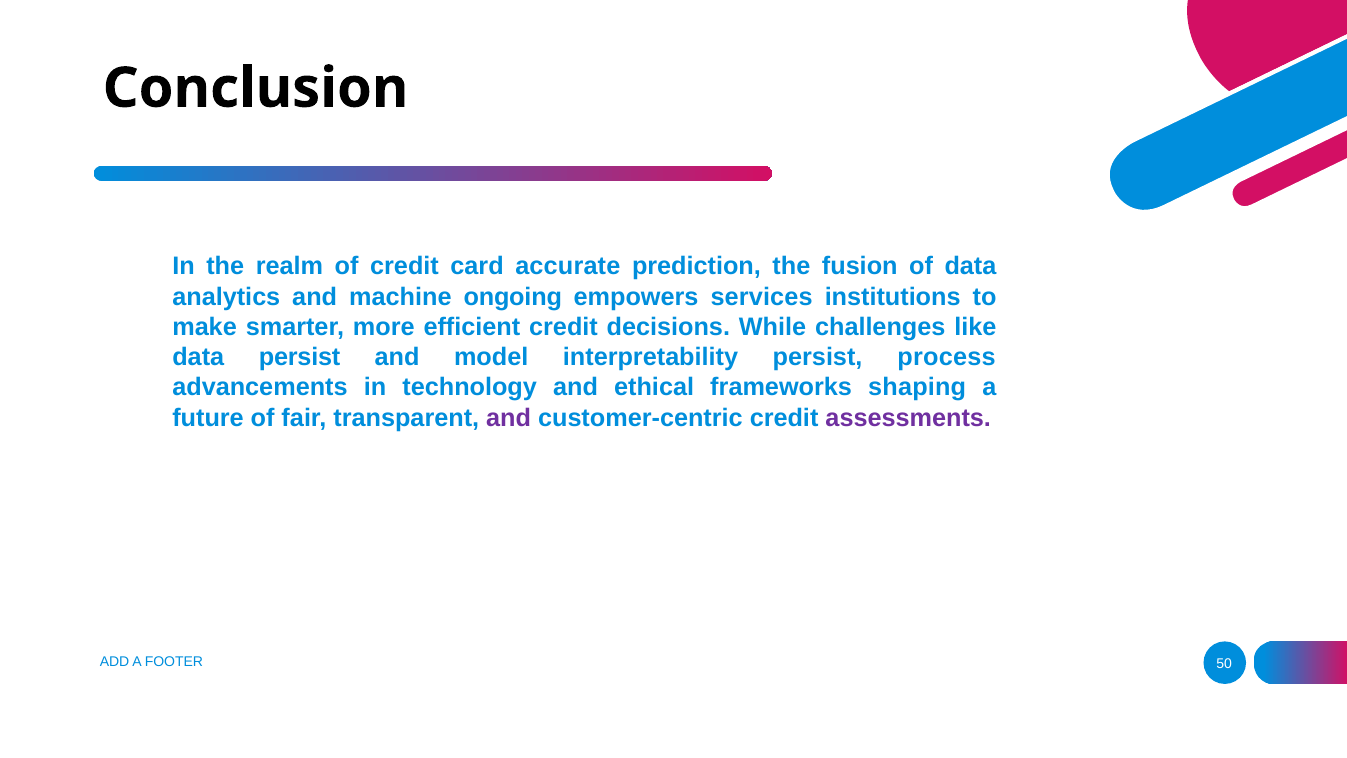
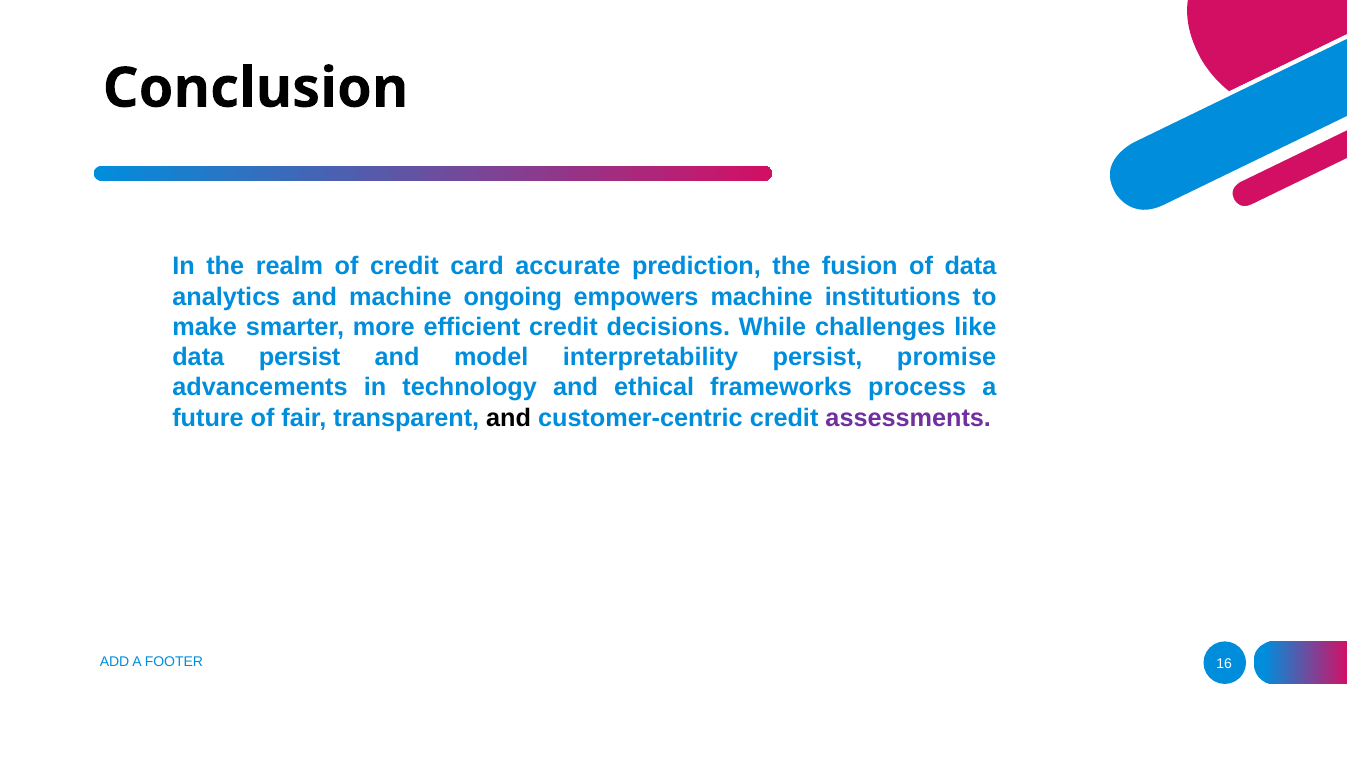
empowers services: services -> machine (762, 297)
process: process -> promise (947, 357)
shaping: shaping -> process (917, 387)
and colour: purple -> black (509, 418)
50: 50 -> 16 (1224, 664)
